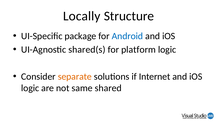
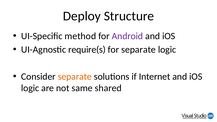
Locally: Locally -> Deploy (82, 16)
package: package -> method (80, 36)
Android colour: blue -> purple (127, 36)
shared(s: shared(s -> require(s (87, 50)
for platform: platform -> separate (138, 50)
